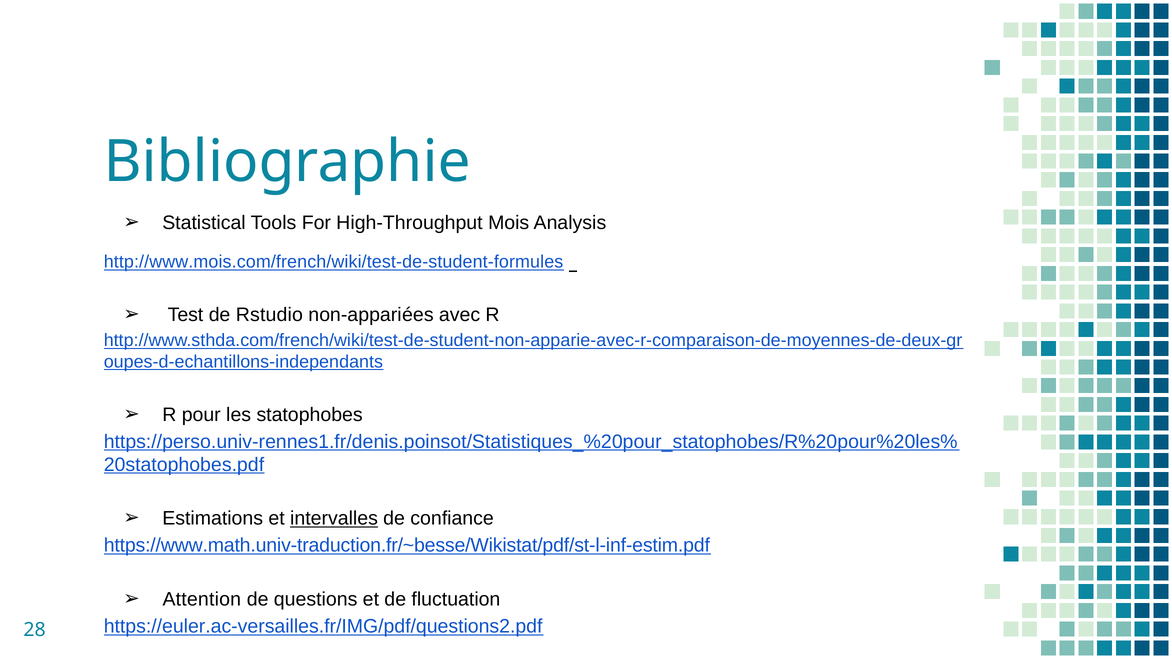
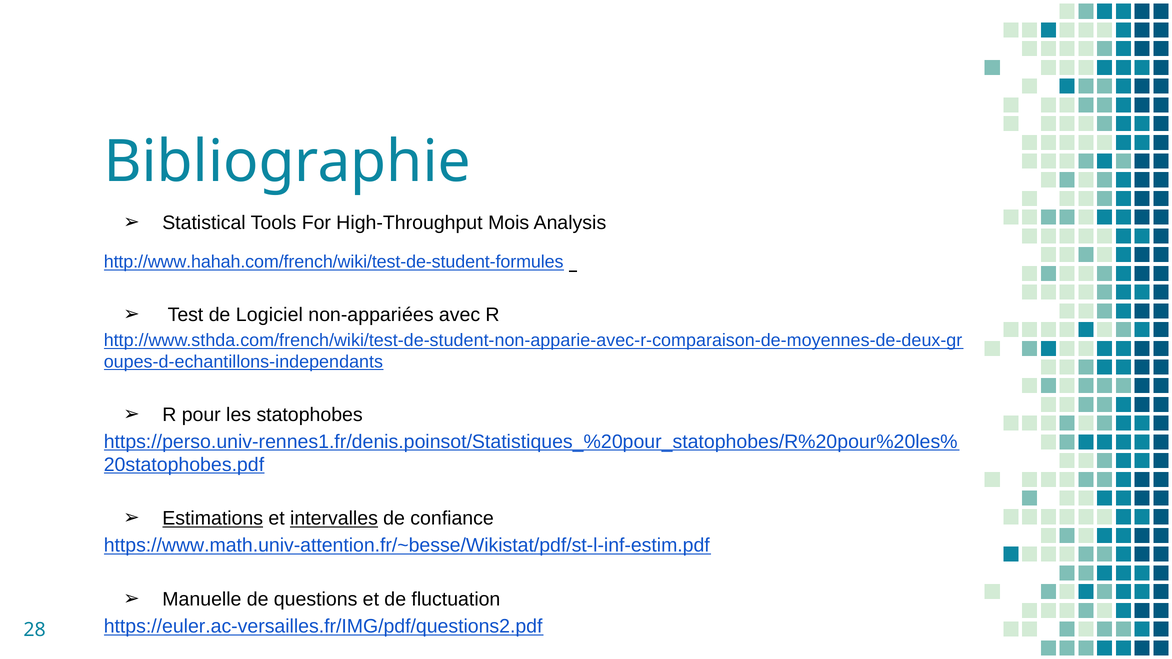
http://www.mois.com/french/wiki/test-de-student-formules: http://www.mois.com/french/wiki/test-de-student-formules -> http://www.hahah.com/french/wiki/test-de-student-formules (334, 262)
Rstudio: Rstudio -> Logiciel (269, 315)
Estimations underline: none -> present (213, 519)
https://www.math.univ-traduction.fr/~besse/Wikistat/pdf/st-l-inf-estim.pdf: https://www.math.univ-traduction.fr/~besse/Wikistat/pdf/st-l-inf-estim.pdf -> https://www.math.univ-attention.fr/~besse/Wikistat/pdf/st-l-inf-estim.pdf (407, 546)
Attention: Attention -> Manuelle (202, 600)
